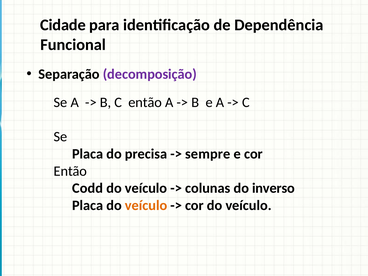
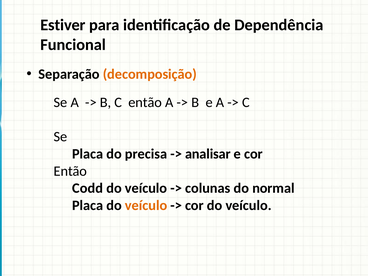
Cidade: Cidade -> Estiver (63, 25)
decomposição colour: purple -> orange (150, 74)
sempre: sempre -> analisar (208, 154)
inverso: inverso -> normal (273, 188)
